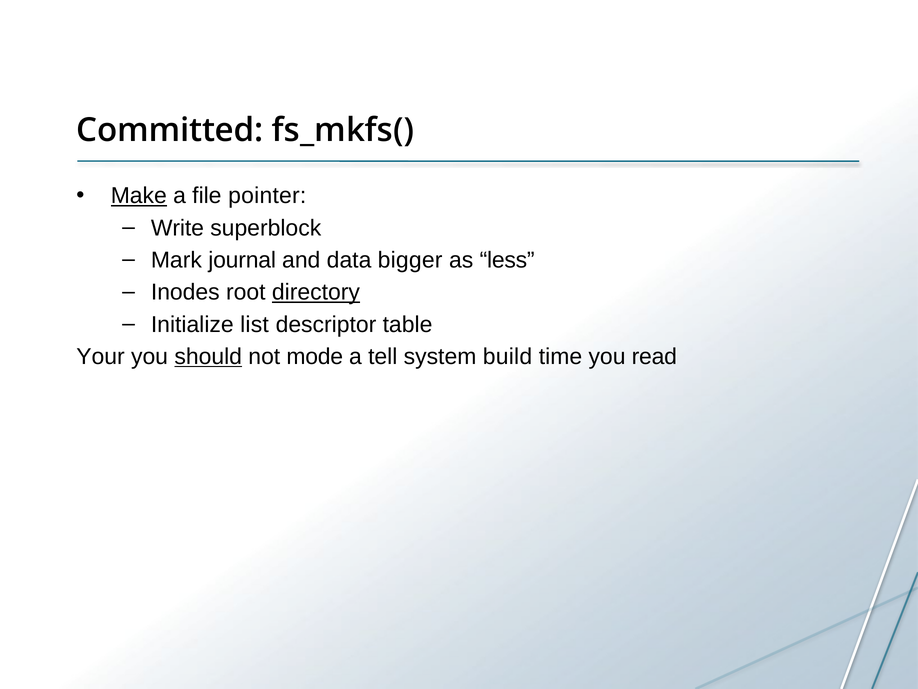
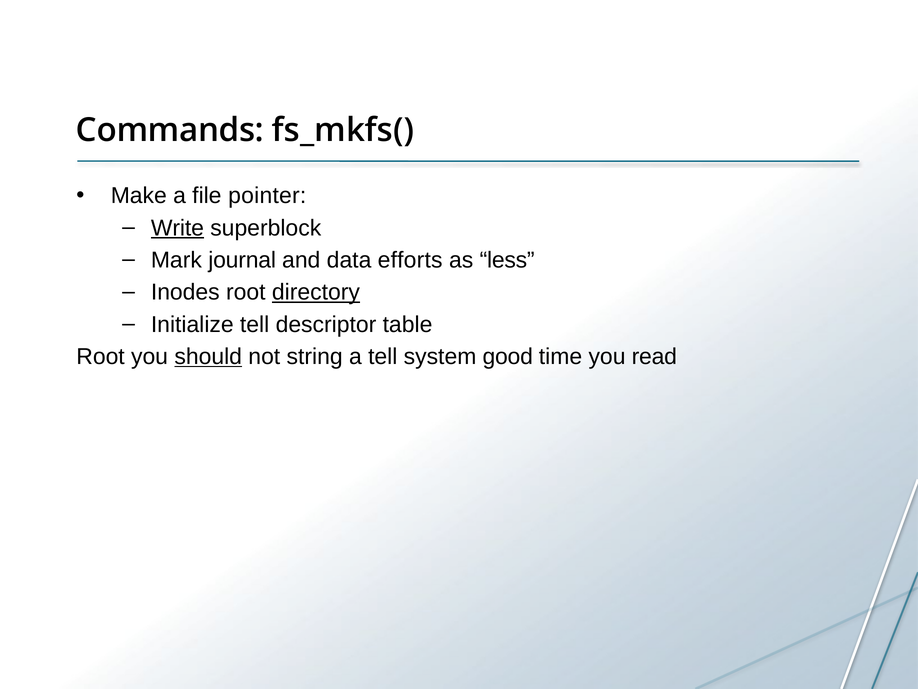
Committed: Committed -> Commands (170, 130)
Make underline: present -> none (139, 196)
Write underline: none -> present (177, 228)
bigger: bigger -> efforts (410, 260)
Initialize list: list -> tell (255, 324)
Your: Your -> Root (101, 356)
mode: mode -> string (315, 356)
build: build -> good (508, 356)
